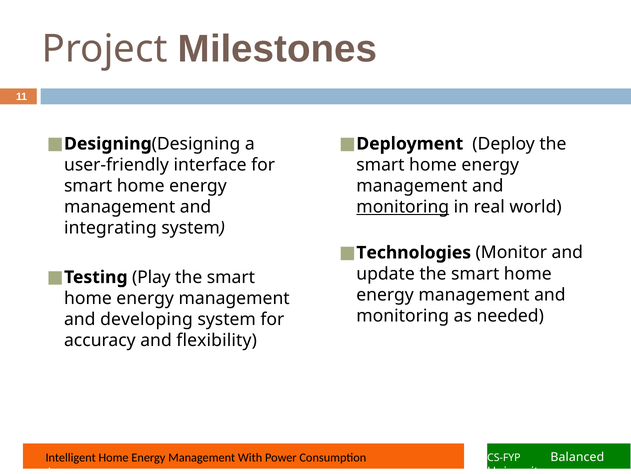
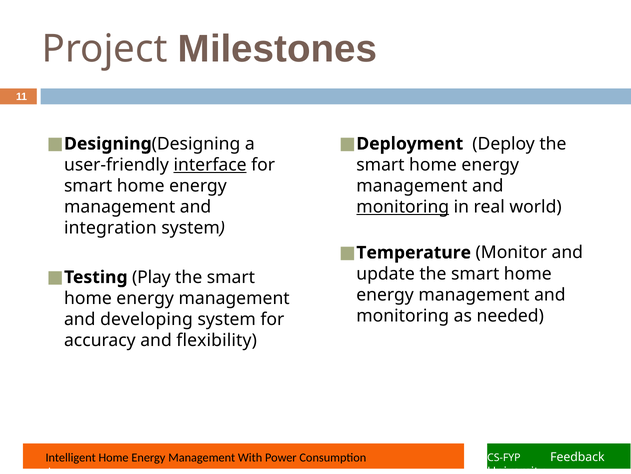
interface underline: none -> present (210, 165)
integrating: integrating -> integration (110, 228)
Technologies: Technologies -> Temperature (414, 252)
Balanced: Balanced -> Feedback (577, 456)
